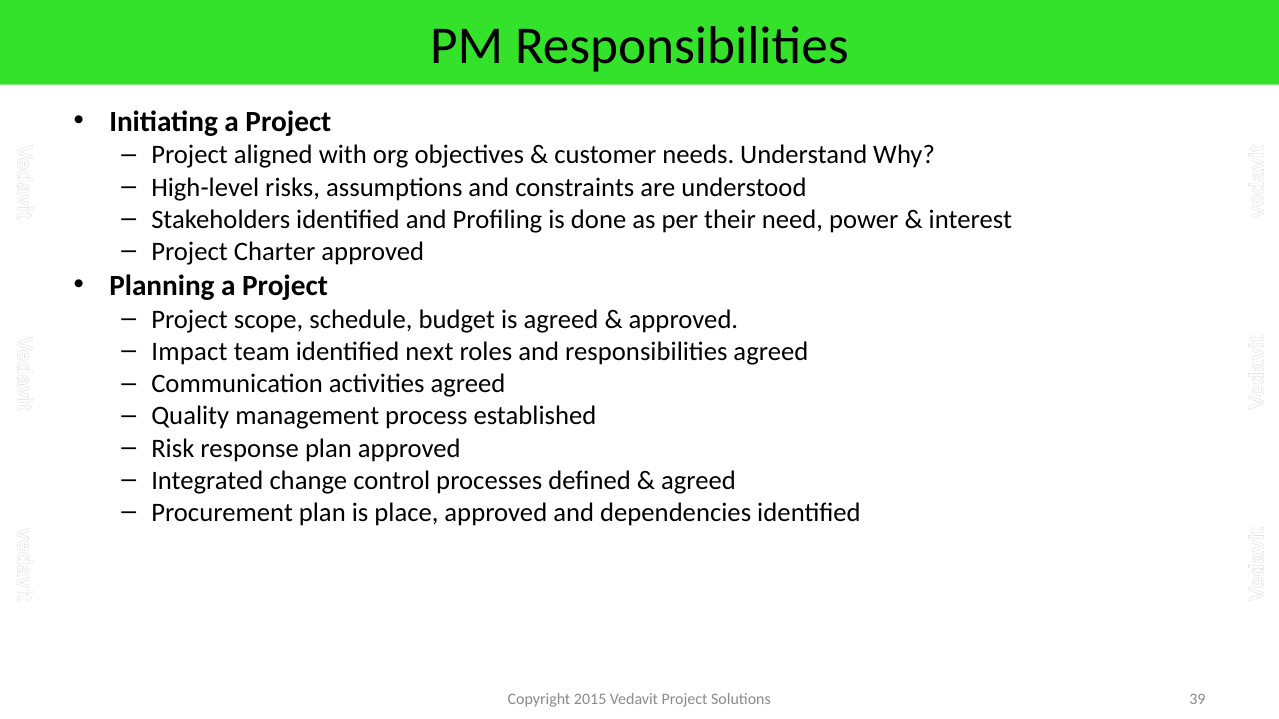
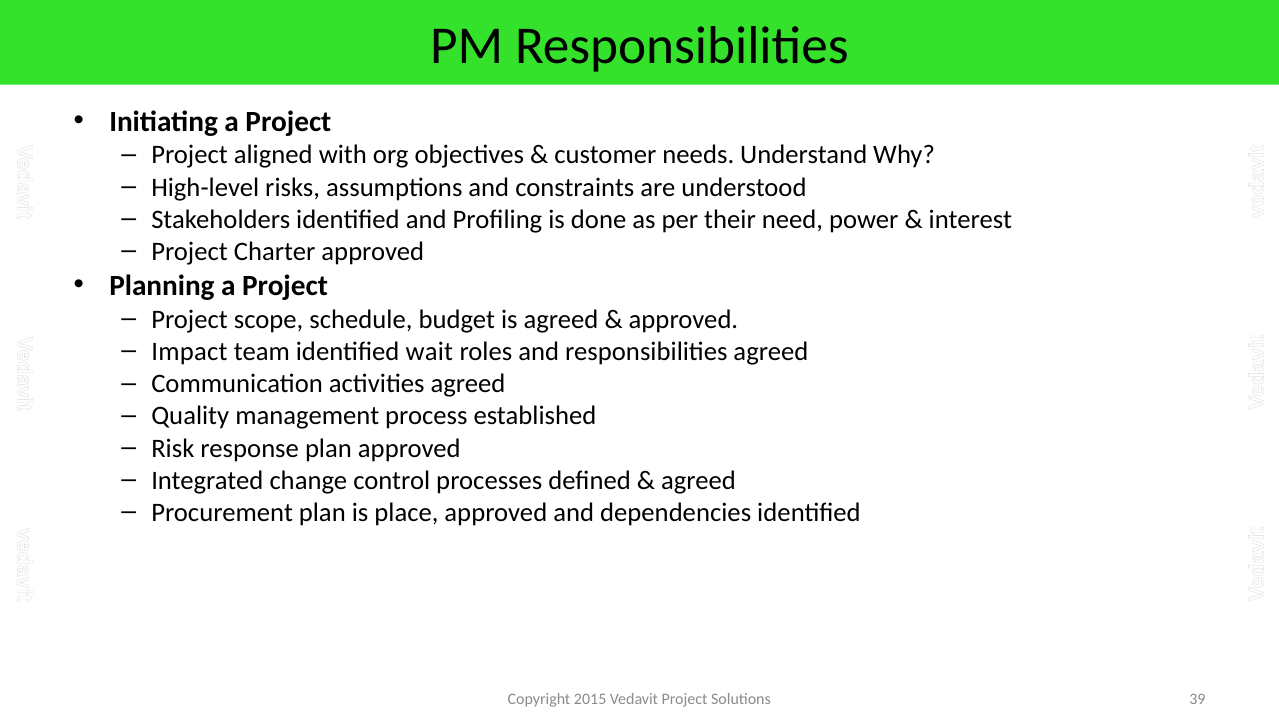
next: next -> wait (429, 352)
